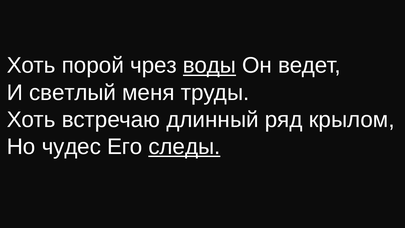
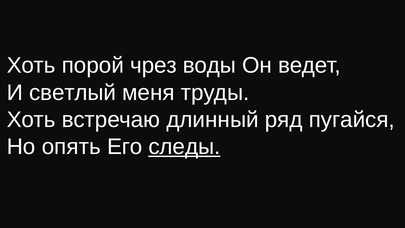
воды underline: present -> none (209, 66)
крылом: крылом -> пугайся (352, 119)
чудес: чудес -> опять (71, 146)
